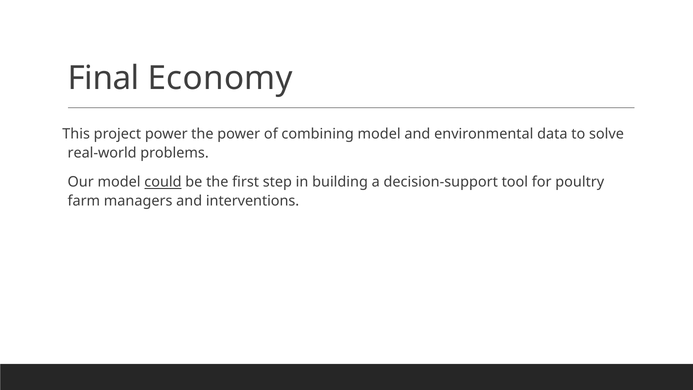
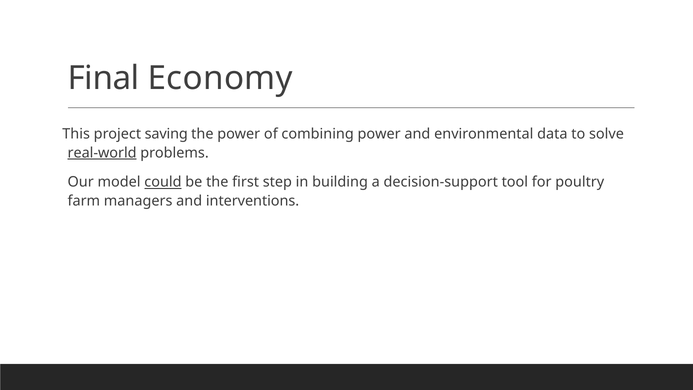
project power: power -> saving (166, 134)
combining model: model -> power (379, 134)
real-world underline: none -> present (102, 153)
